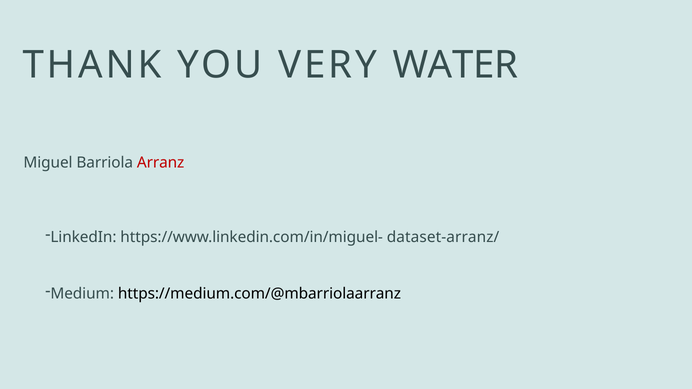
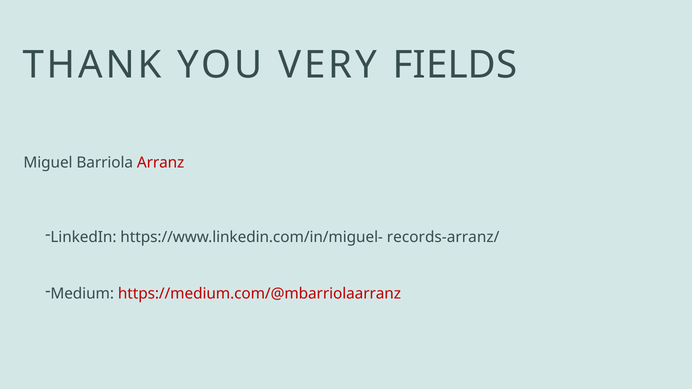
WATER: WATER -> FIELDS (455, 65)
dataset-arranz/: dataset-arranz/ -> records-arranz/ (443, 237)
https://medium.com/@mbarriolaarranz colour: black -> red (259, 294)
